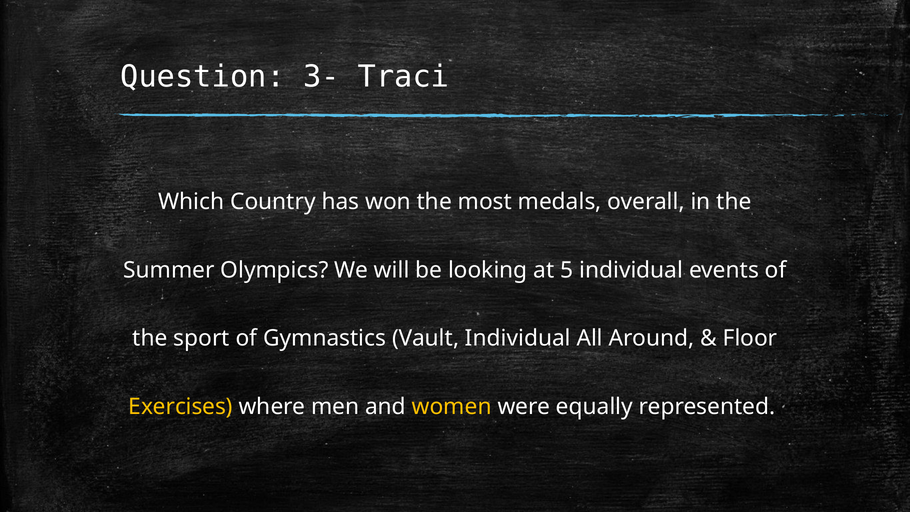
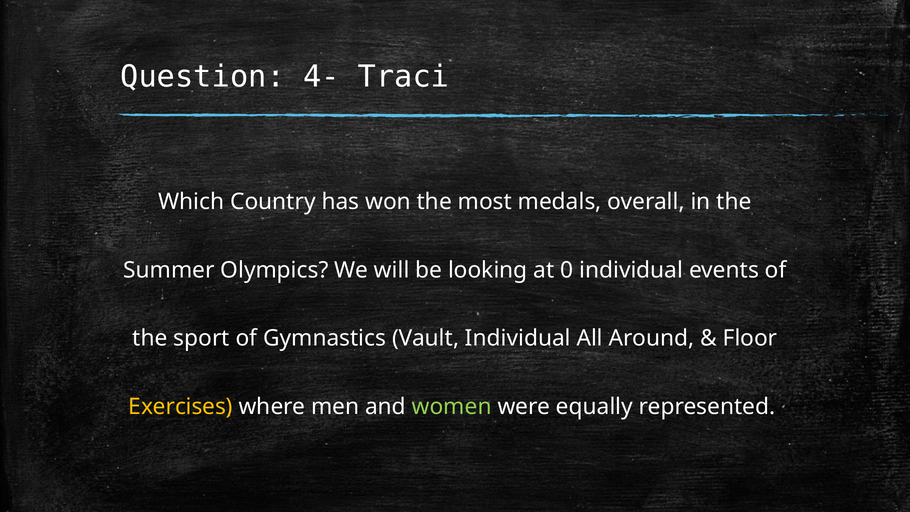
3-: 3- -> 4- (321, 77)
5: 5 -> 0 (567, 270)
women colour: yellow -> light green (452, 407)
